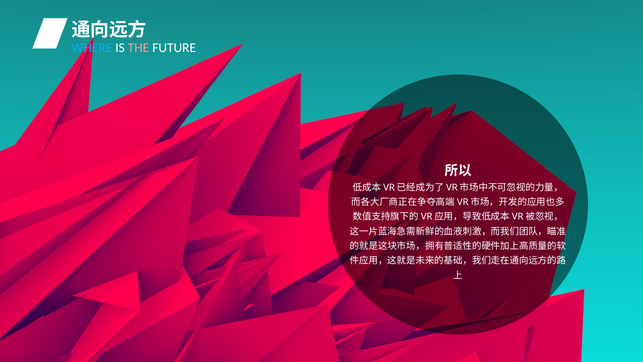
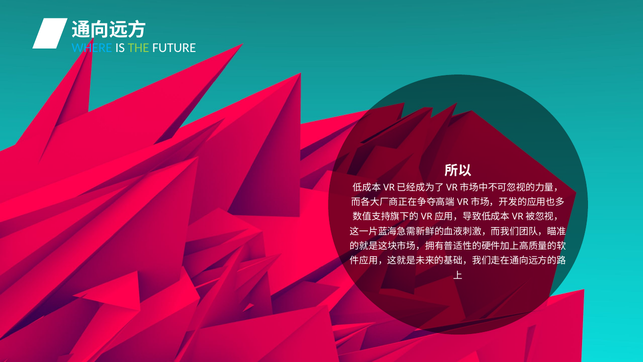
THE colour: pink -> light green (139, 48)
